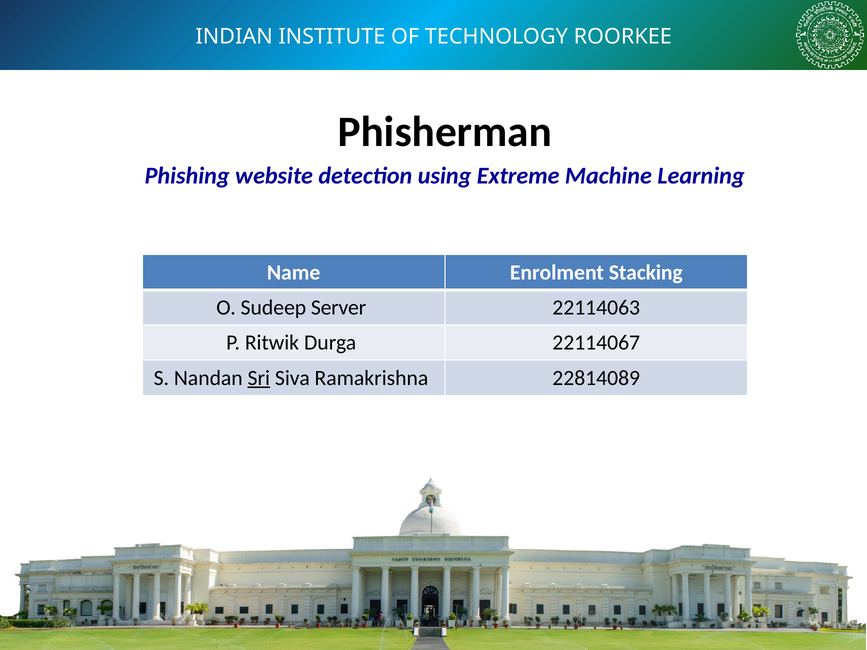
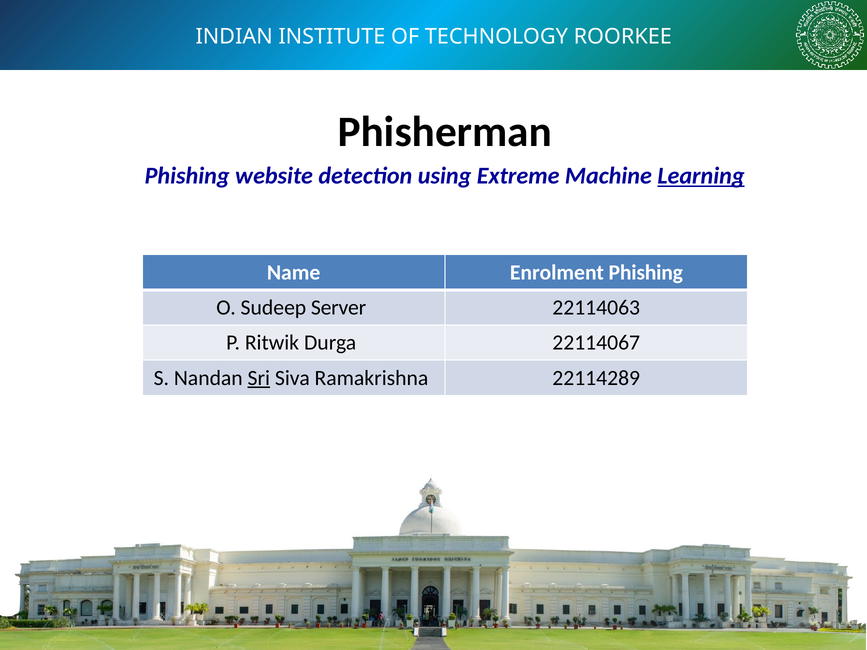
Learning underline: none -> present (701, 176)
Enrolment Stacking: Stacking -> Phishing (646, 273)
22814089: 22814089 -> 22114289 (596, 378)
